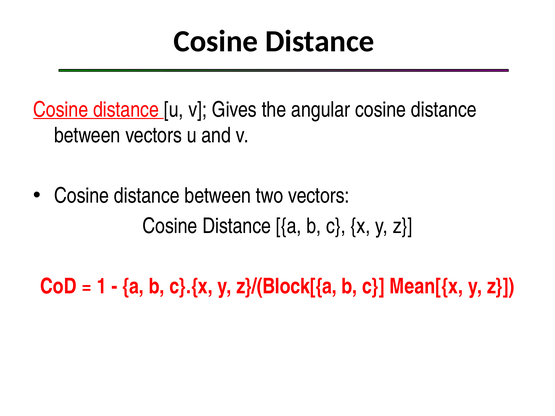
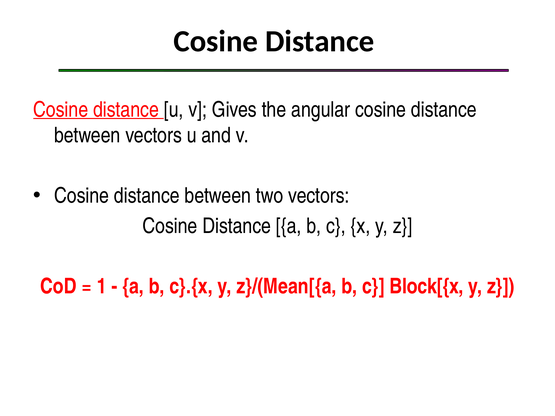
z}/(Block[{a: z}/(Block[{a -> z}/(Mean[{a (287, 286)
Mean[{x: Mean[{x -> Block[{x (427, 286)
